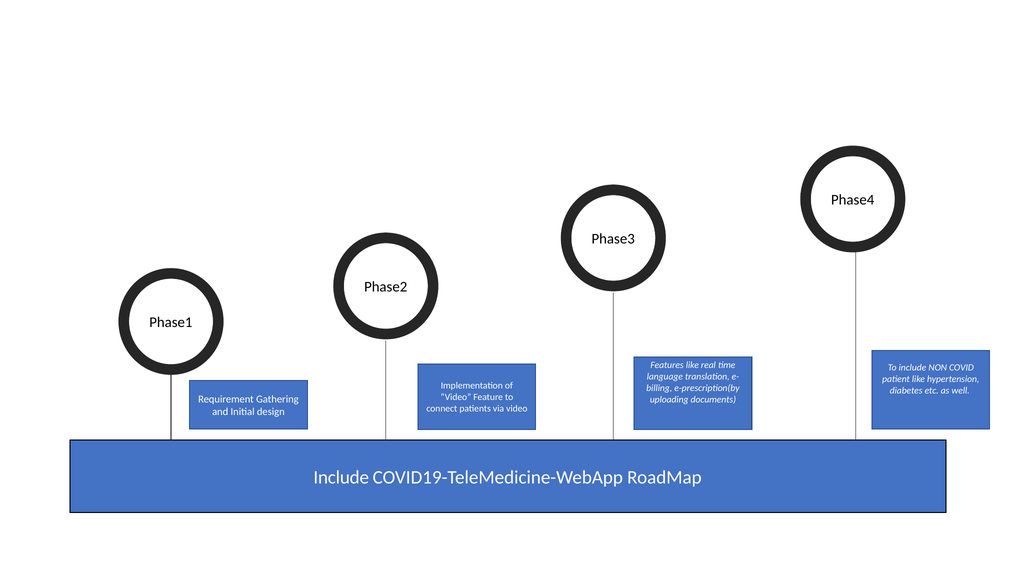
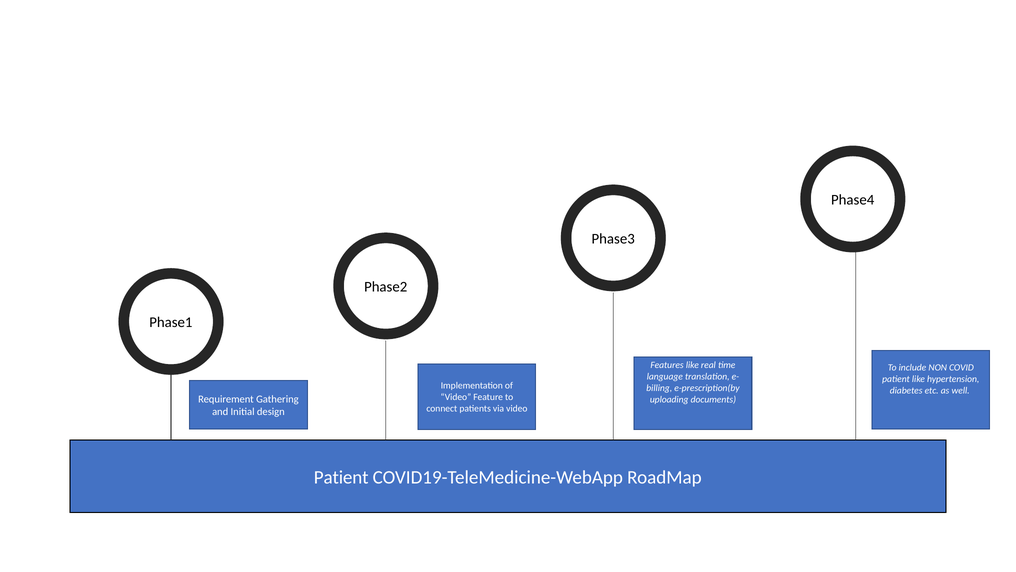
Include: Include -> Patient (341, 477)
